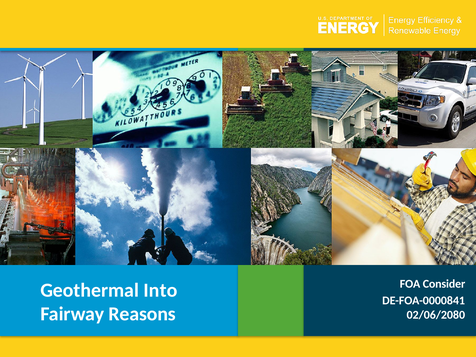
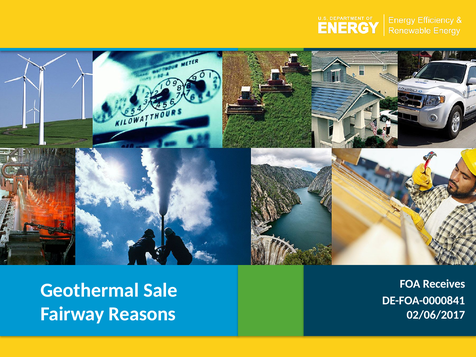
Consider: Consider -> Receives (444, 284)
Into: Into -> Sale (160, 290)
02/06/2080: 02/06/2080 -> 02/06/2017 (436, 315)
